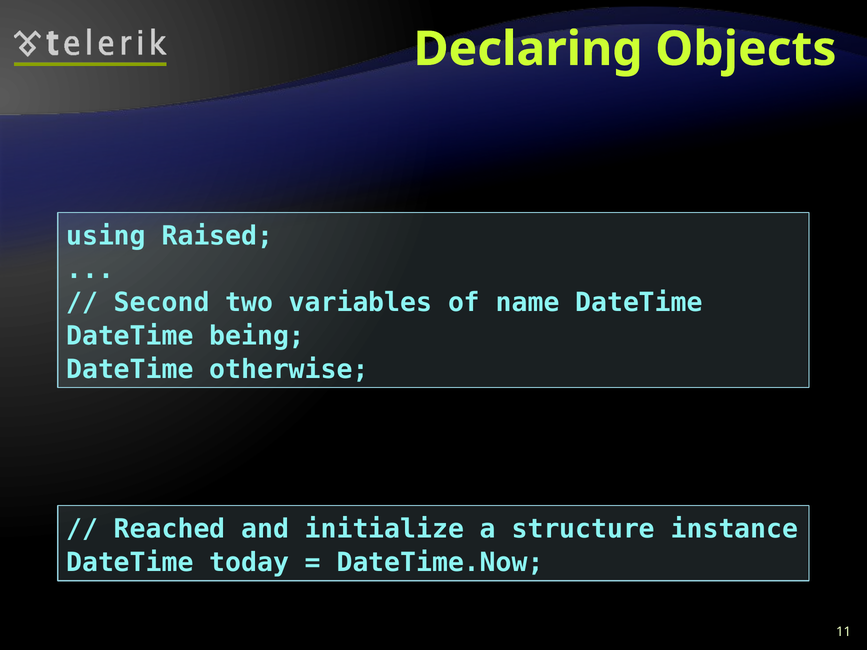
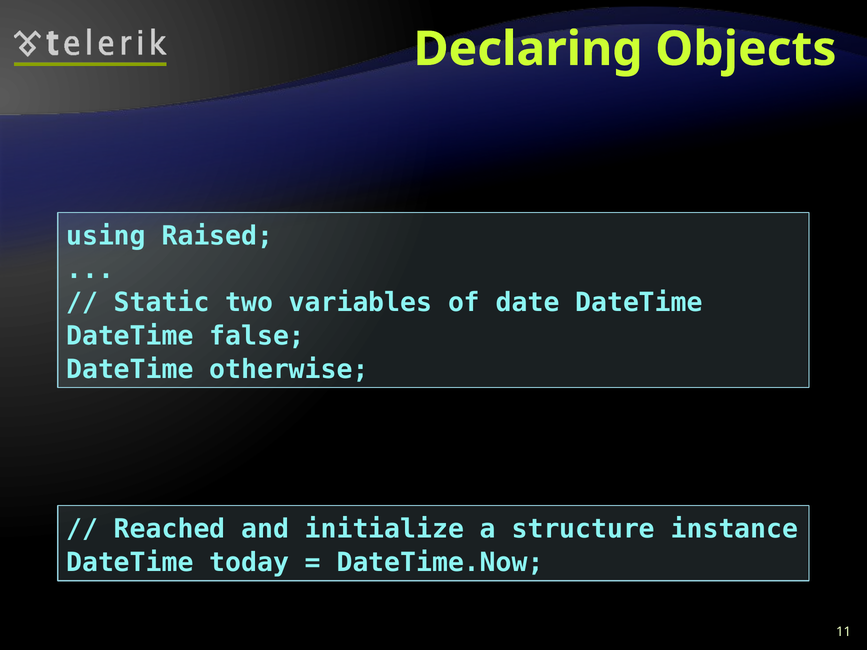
Second: Second -> Static (162, 303)
name: name -> date (528, 303)
being: being -> false (257, 336)
